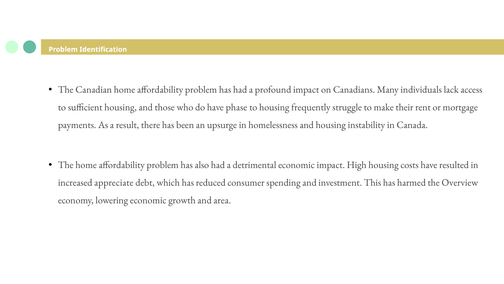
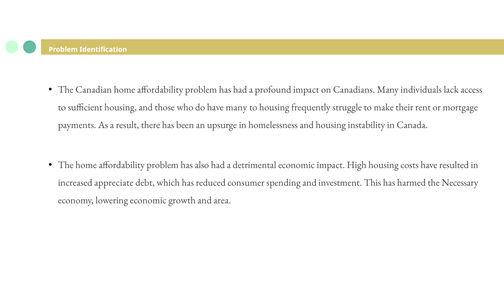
have phase: phase -> many (236, 107)
Overview: Overview -> Necessary (460, 182)
